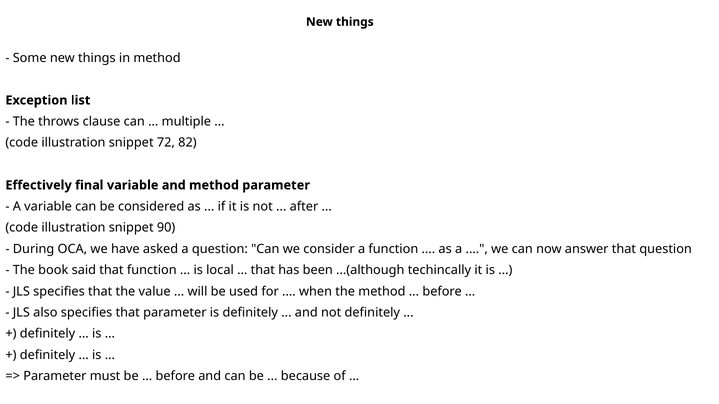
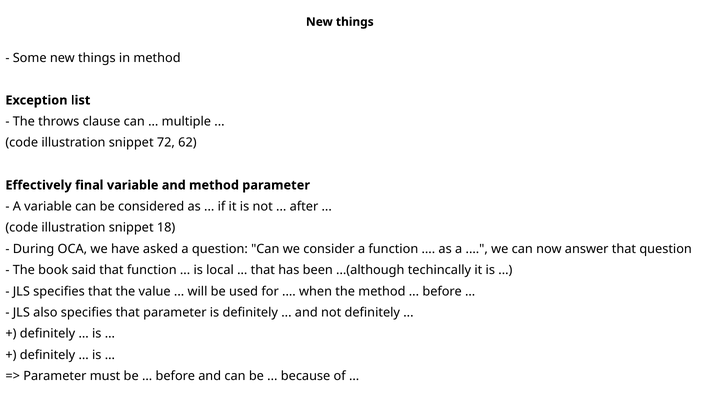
82: 82 -> 62 (187, 143)
90: 90 -> 18 (166, 228)
